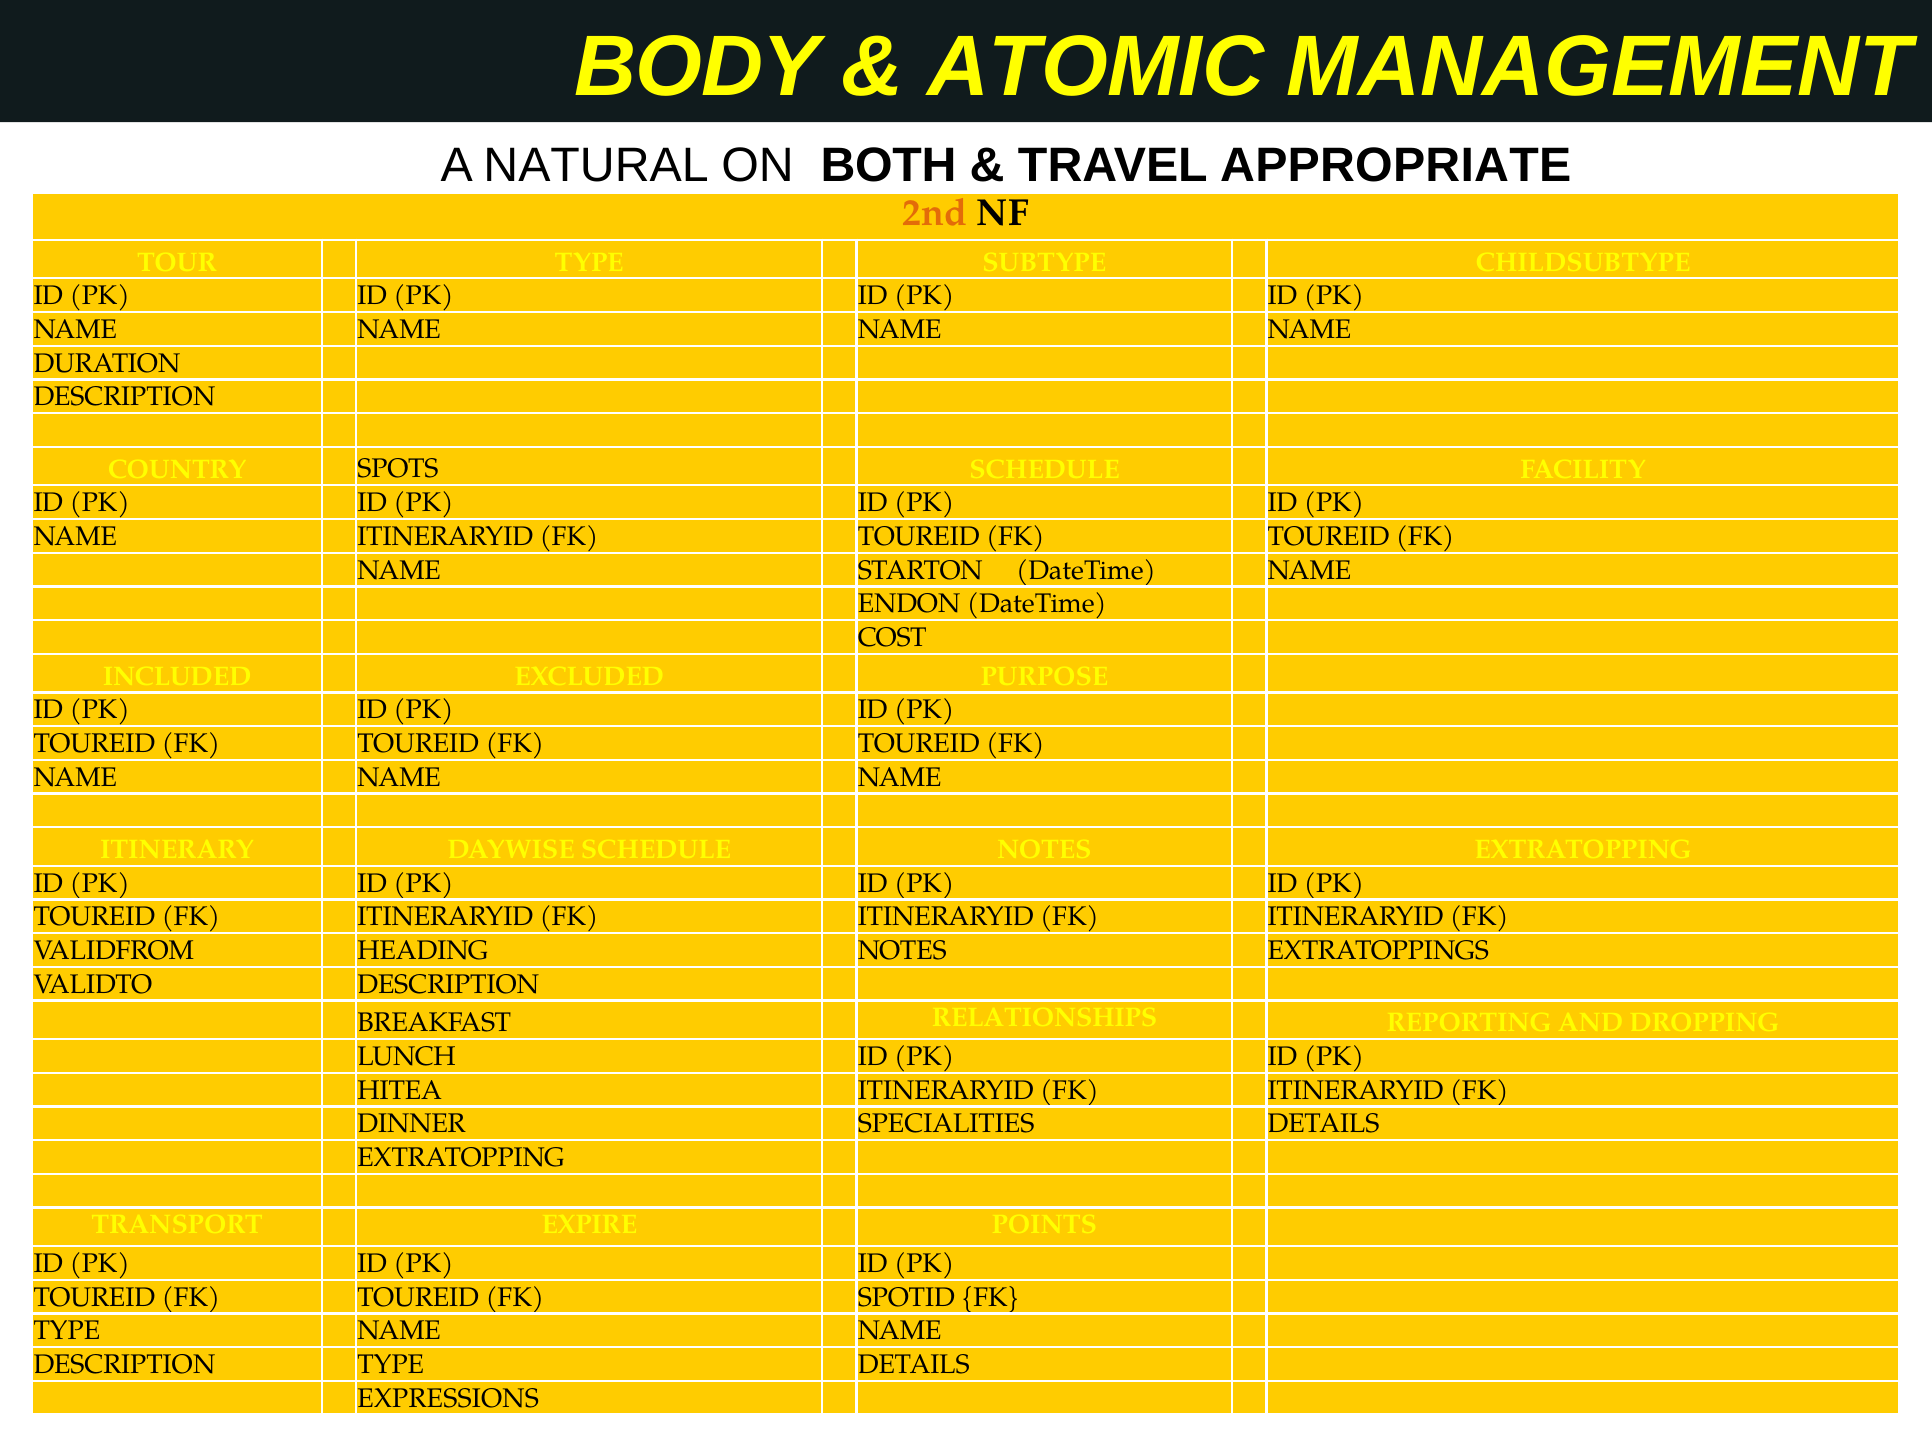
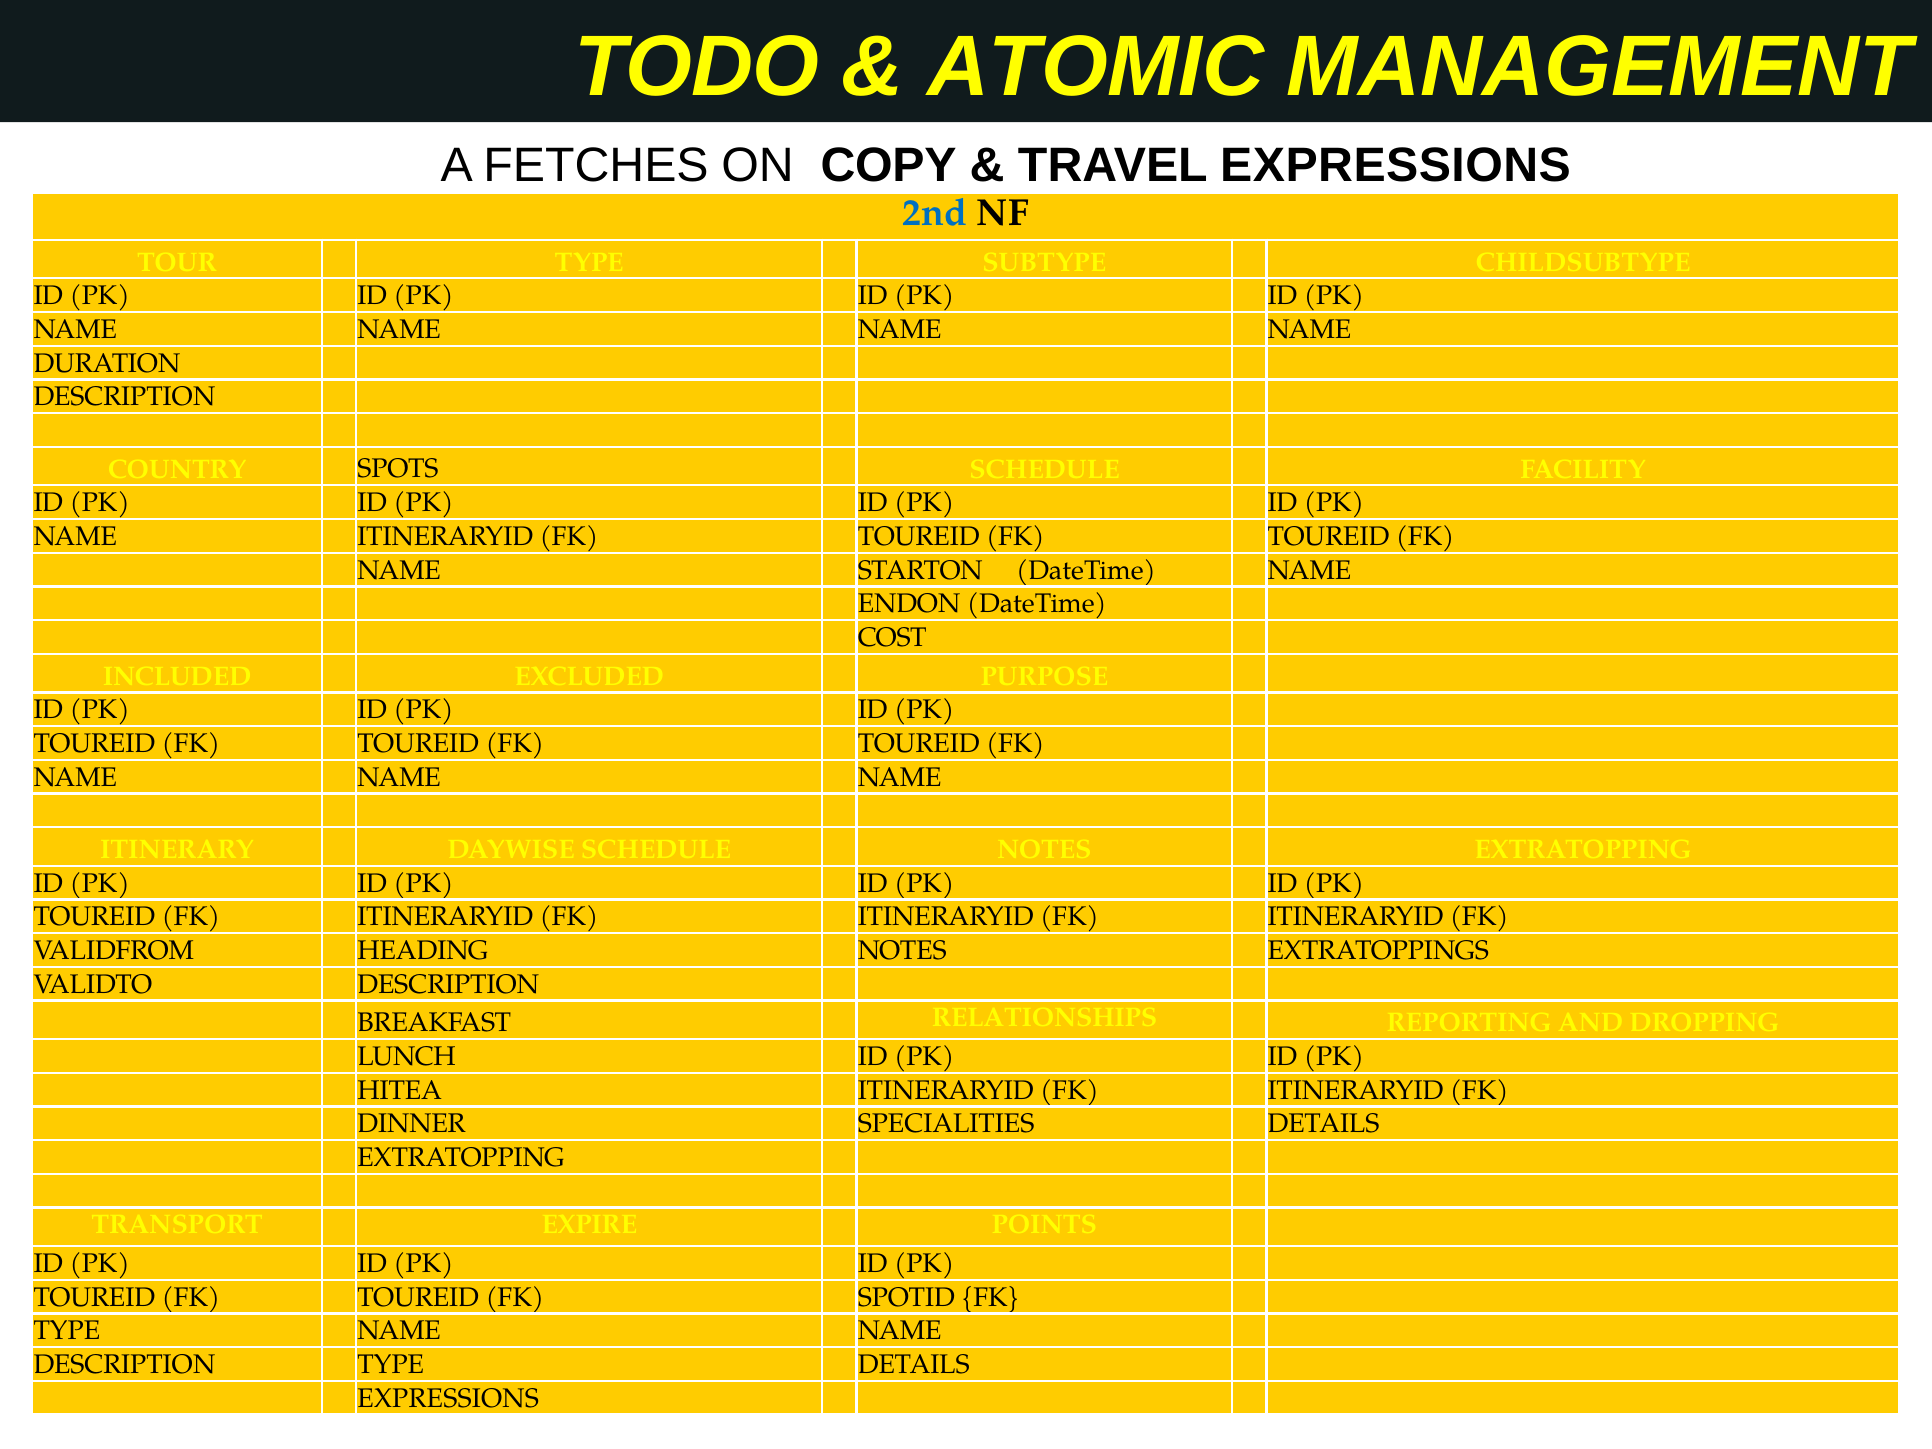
BODY: BODY -> TODO (697, 67)
NATURAL: NATURAL -> FETCHES (596, 165)
BOTH: BOTH -> COPY (889, 165)
TRAVEL APPROPRIATE: APPROPRIATE -> EXPRESSIONS (1396, 165)
2nd colour: orange -> blue (935, 213)
